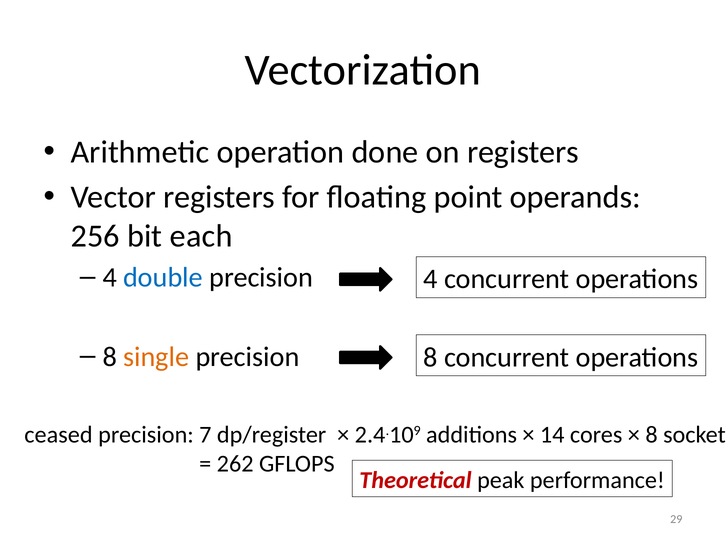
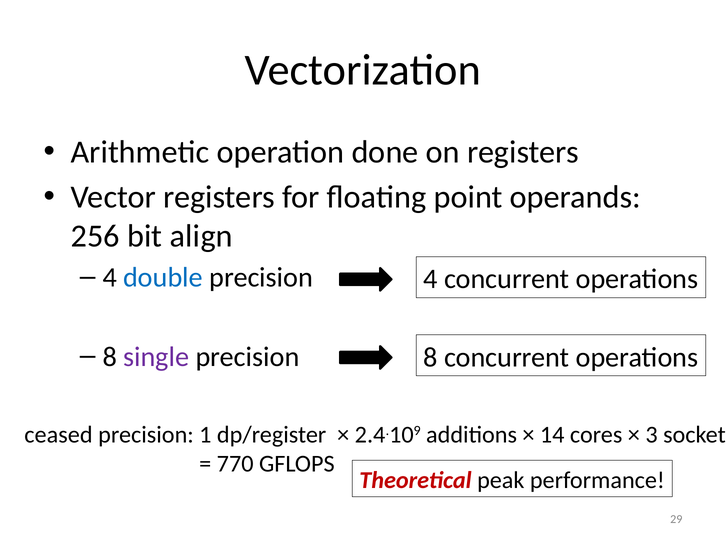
each: each -> align (201, 236)
single colour: orange -> purple (156, 357)
7: 7 -> 1 (205, 435)
8: 8 -> 3 (652, 435)
262: 262 -> 770 (235, 464)
